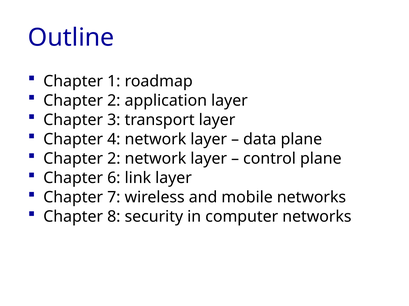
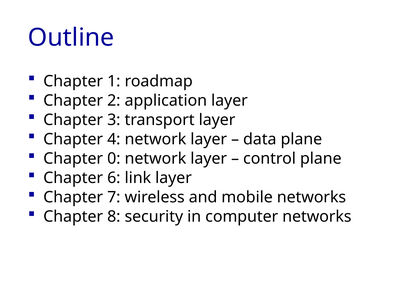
2: 2 -> 0 (114, 159)
